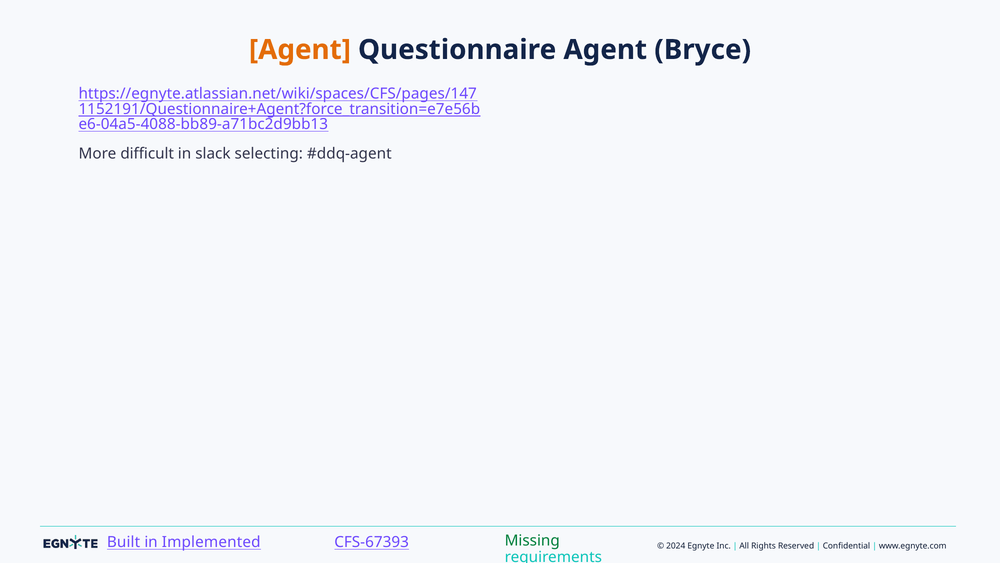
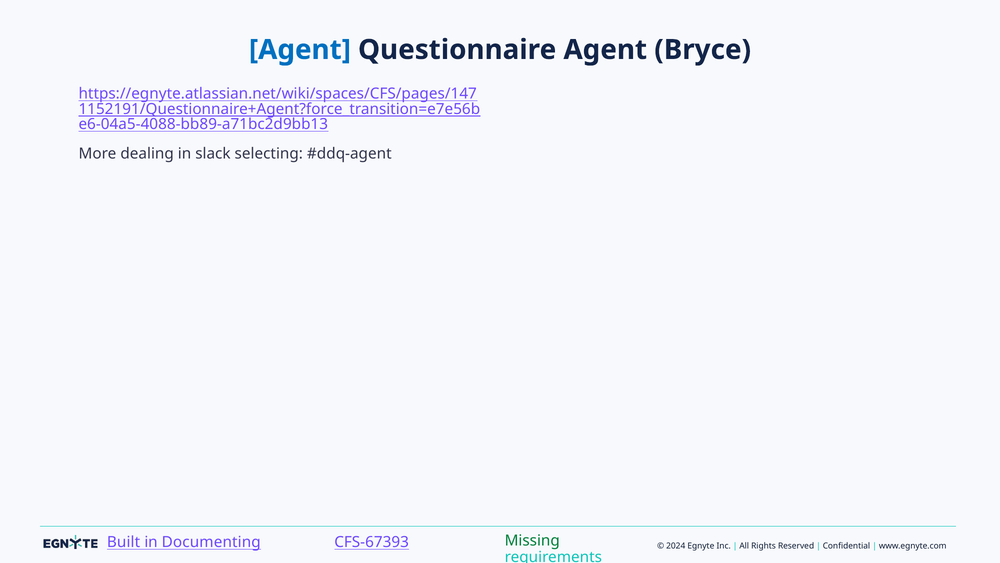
Agent colour: orange -> blue (300, 50)
difficult: difficult -> dealing (147, 153)
Implemented: Implemented -> Documenting (211, 542)
